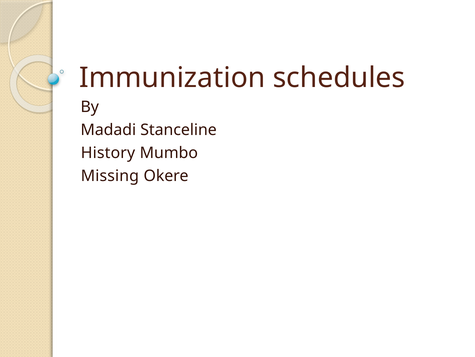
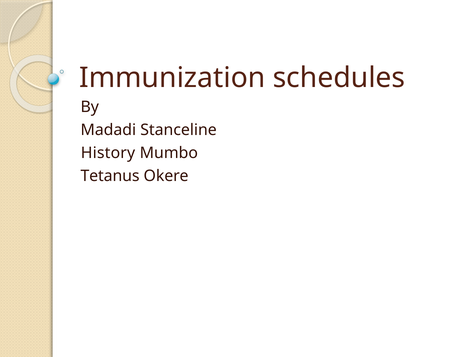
Missing: Missing -> Tetanus (110, 176)
